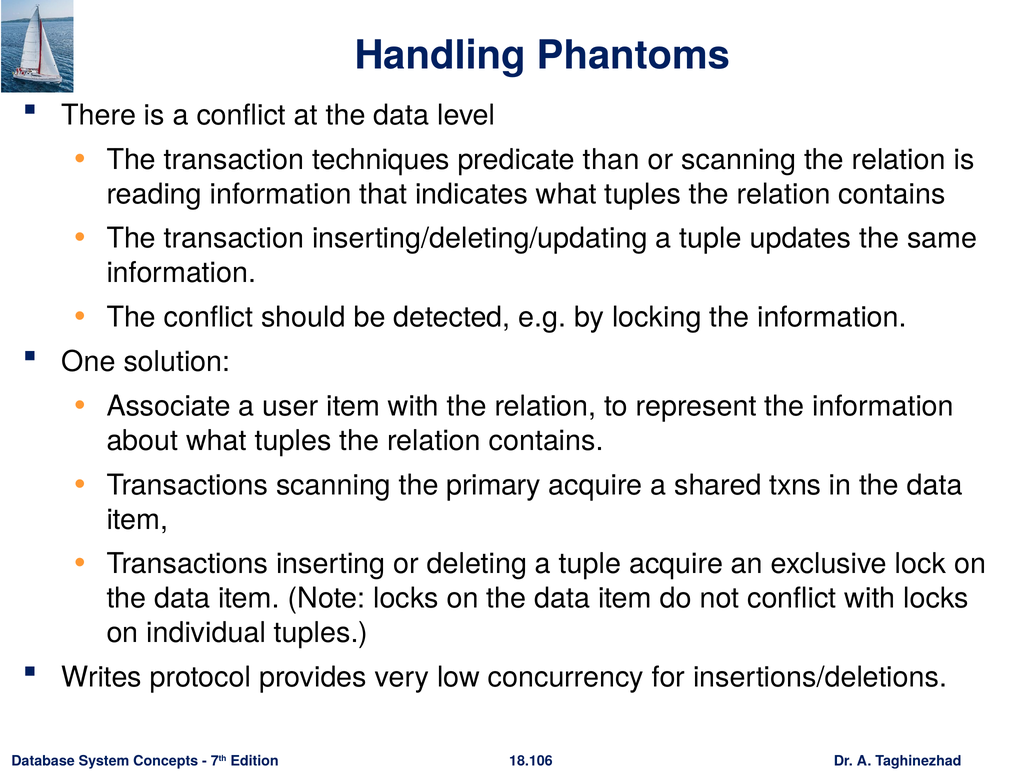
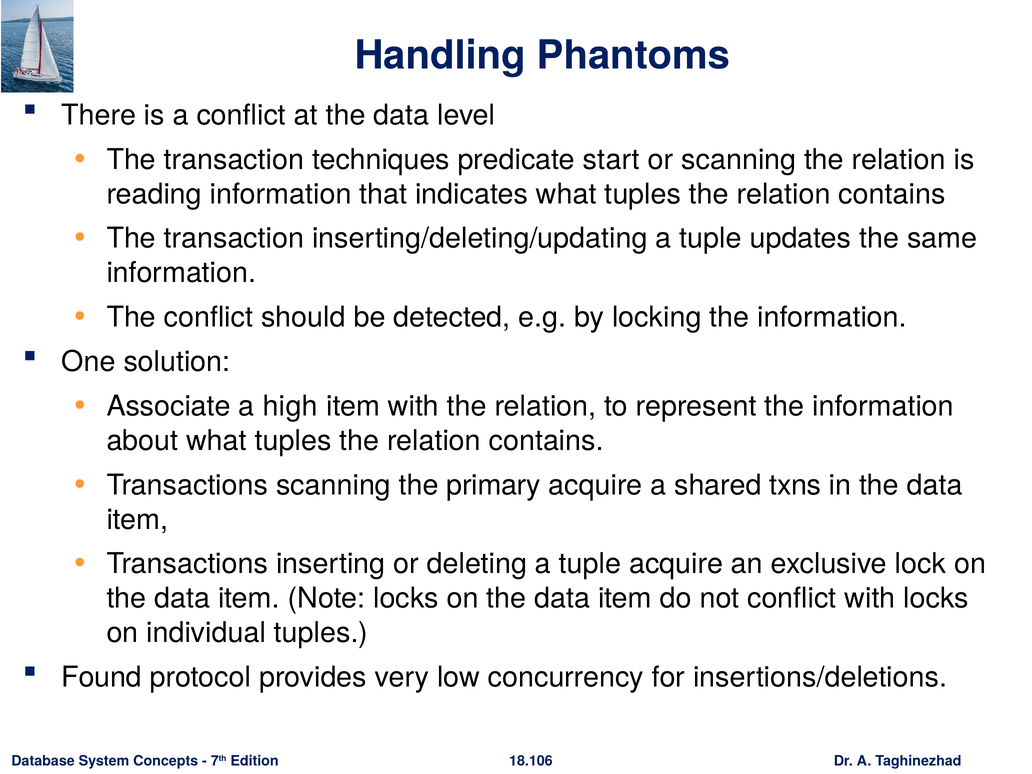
than: than -> start (611, 160)
user: user -> high (290, 406)
Writes: Writes -> Found (102, 677)
